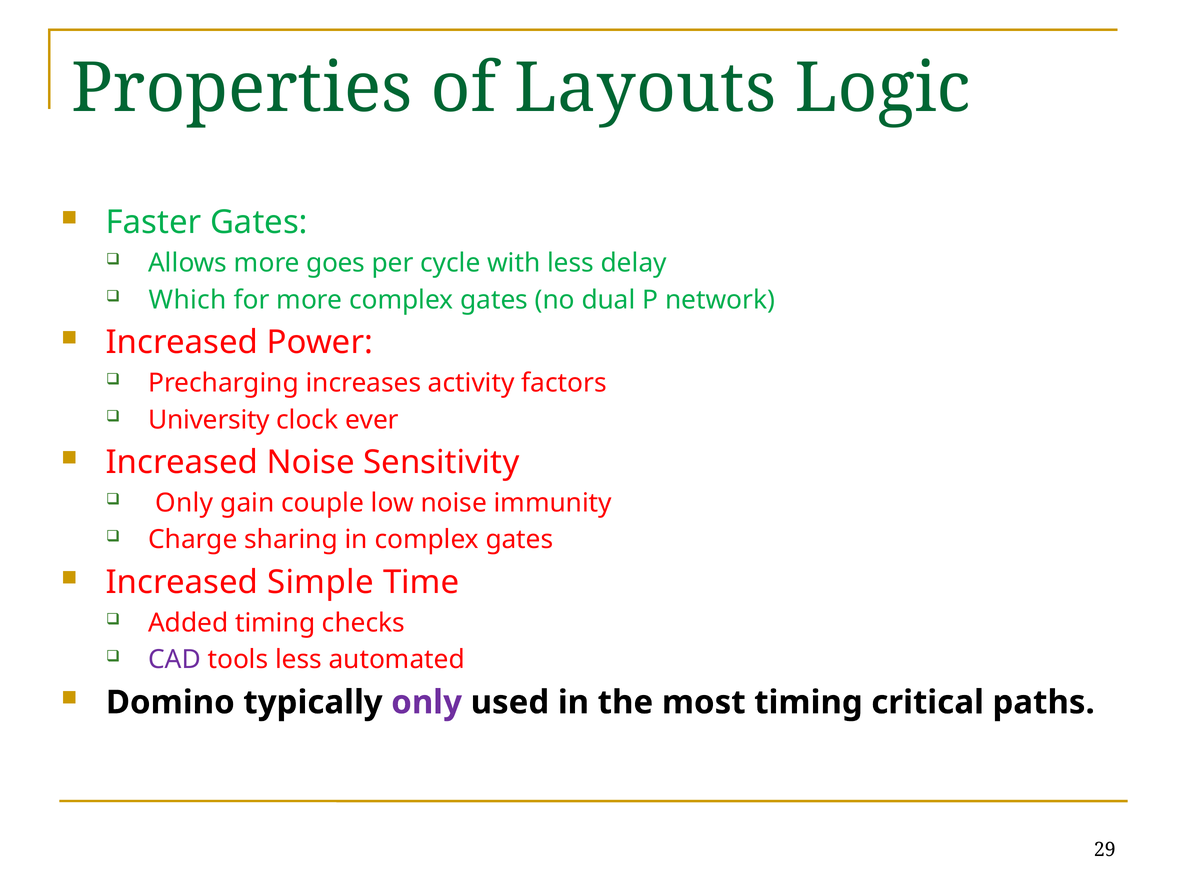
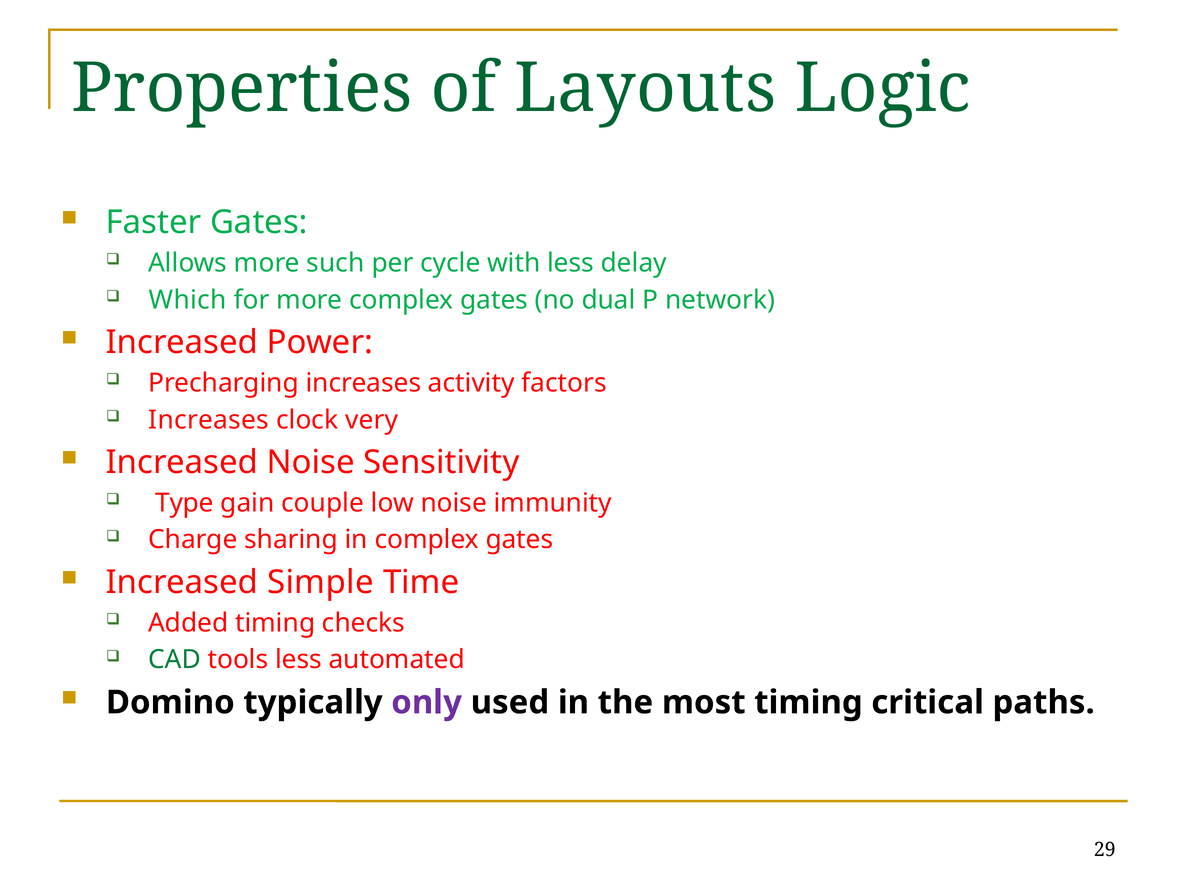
goes: goes -> such (335, 263)
University: University -> Increases (209, 420)
ever: ever -> very (372, 420)
Only: Only -> Type (184, 503)
CAD colour: purple -> green (175, 660)
